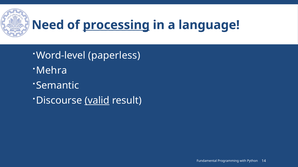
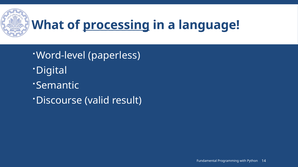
Need: Need -> What (48, 25)
Mehra: Mehra -> Digital (52, 71)
valid underline: present -> none (97, 101)
